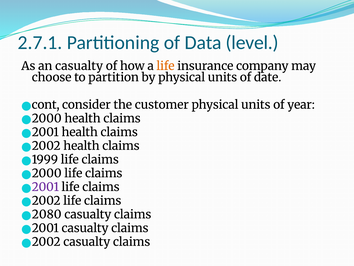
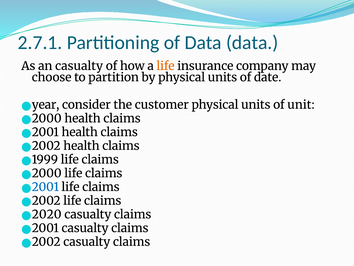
Data level: level -> data (252, 43)
cont: cont -> year (46, 105)
year: year -> unit (301, 105)
2001 colour: purple -> blue (45, 187)
2080: 2080 -> 2020 (47, 214)
